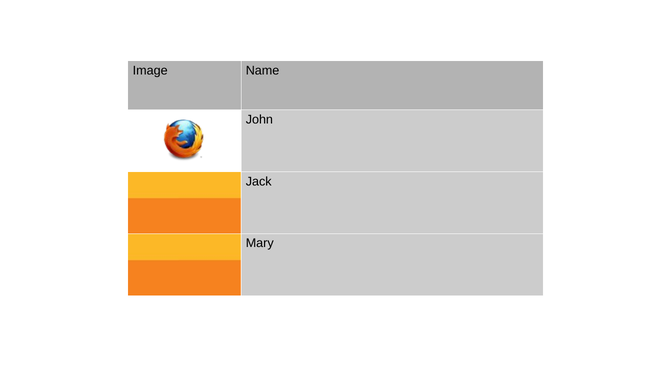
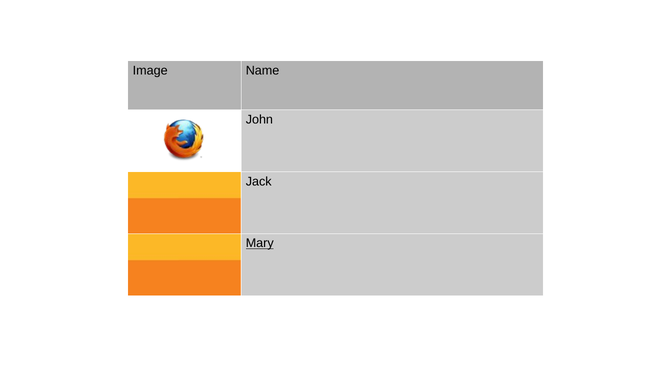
Mary underline: none -> present (260, 244)
